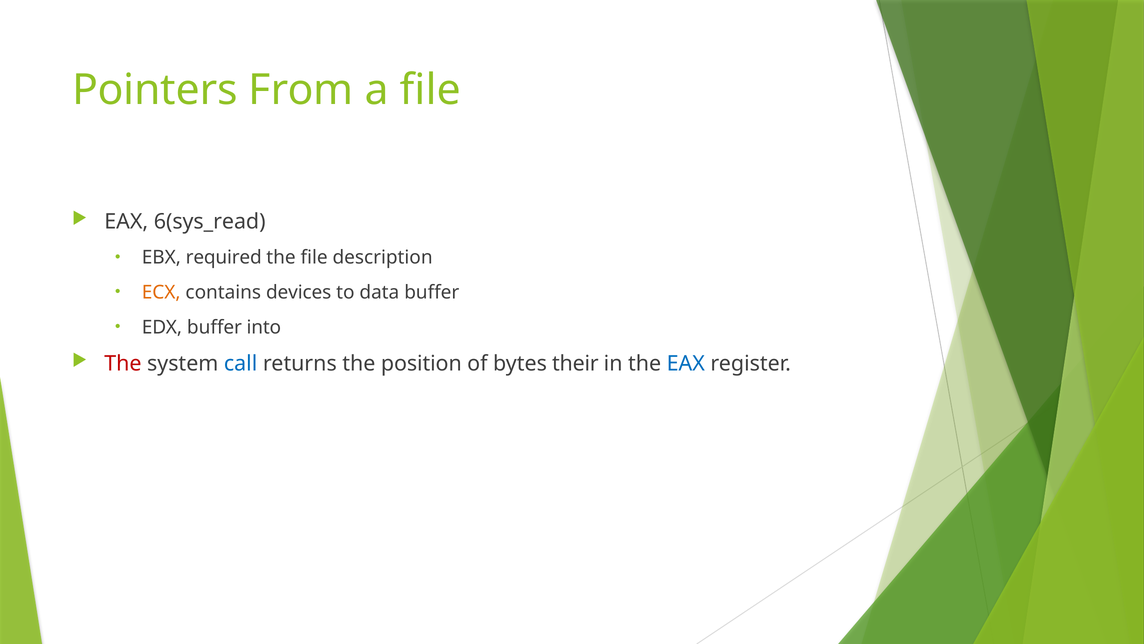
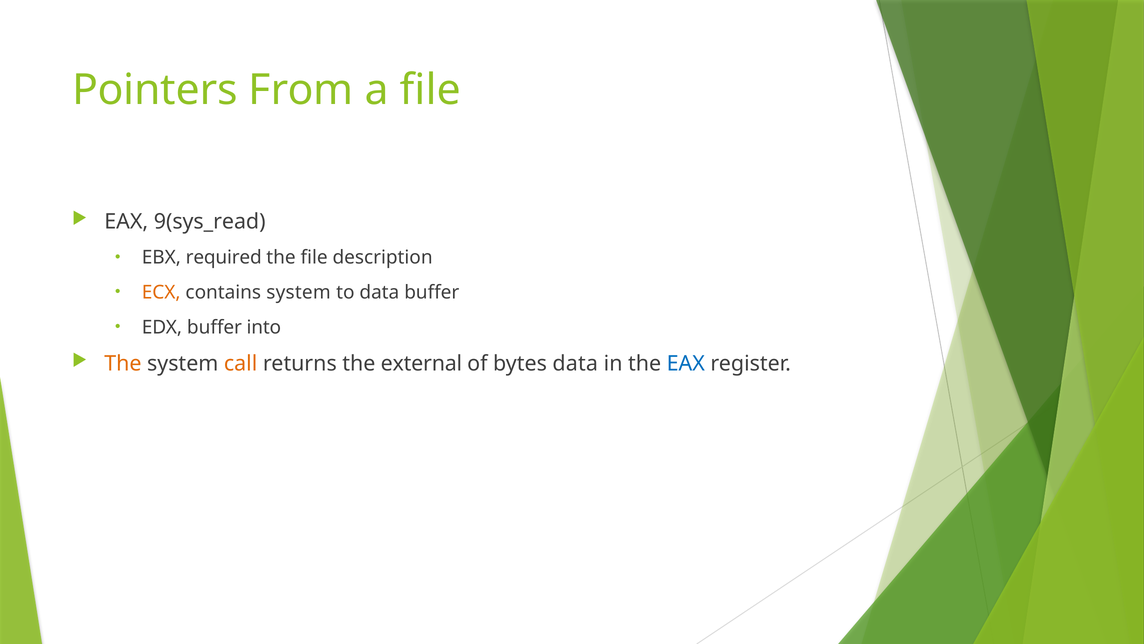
6(sys_read: 6(sys_read -> 9(sys_read (210, 221)
contains devices: devices -> system (299, 292)
The colour: red -> orange (123, 363)
call colour: blue -> orange (241, 363)
position: position -> external (421, 363)
bytes their: their -> data (575, 363)
